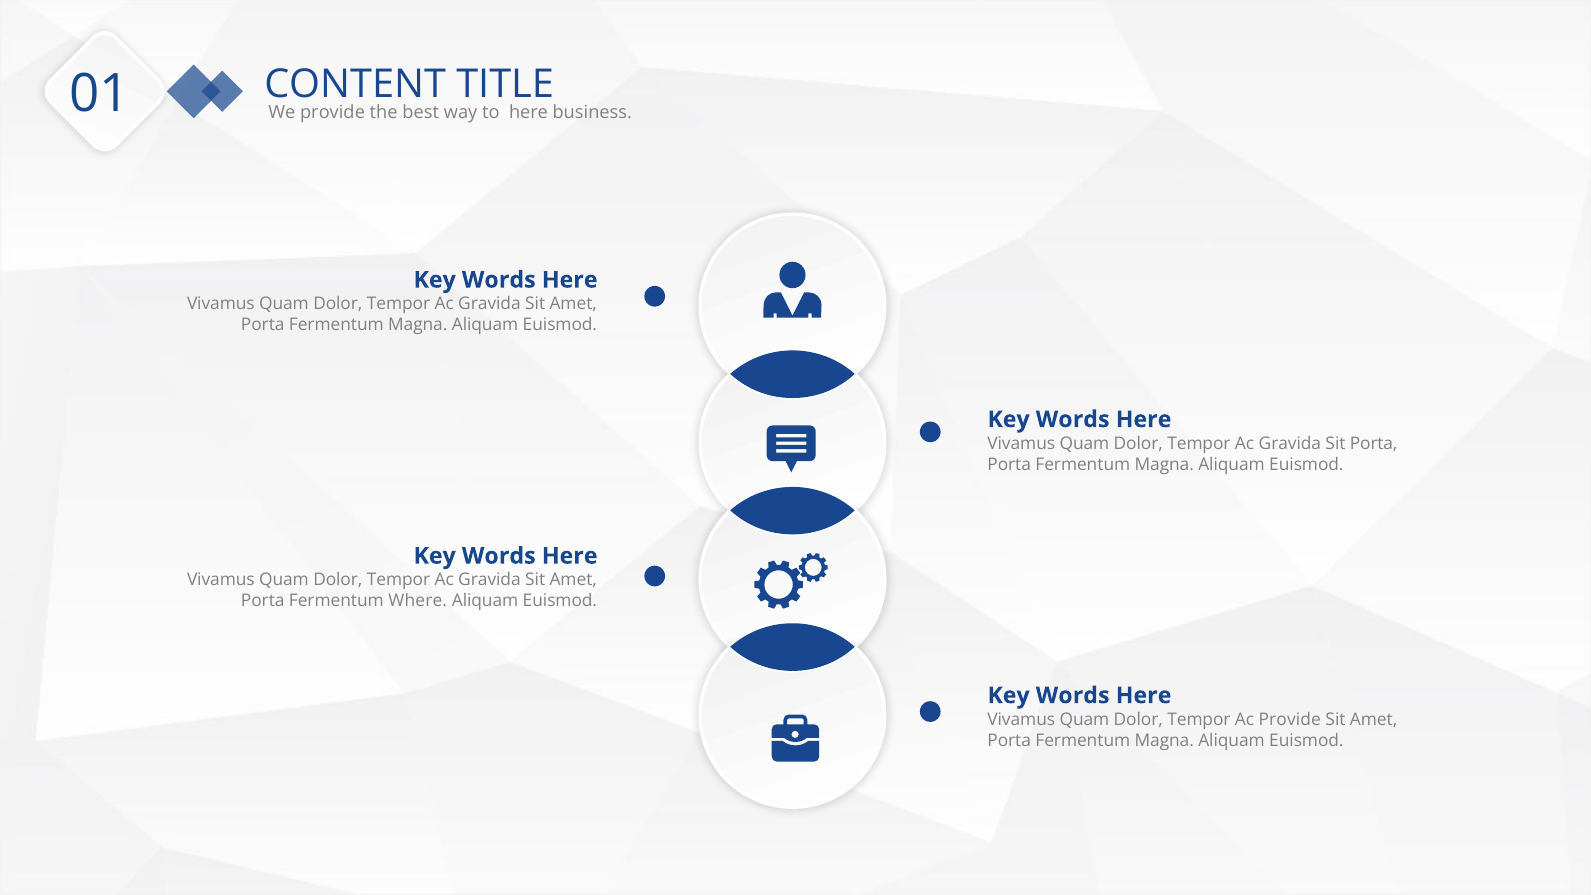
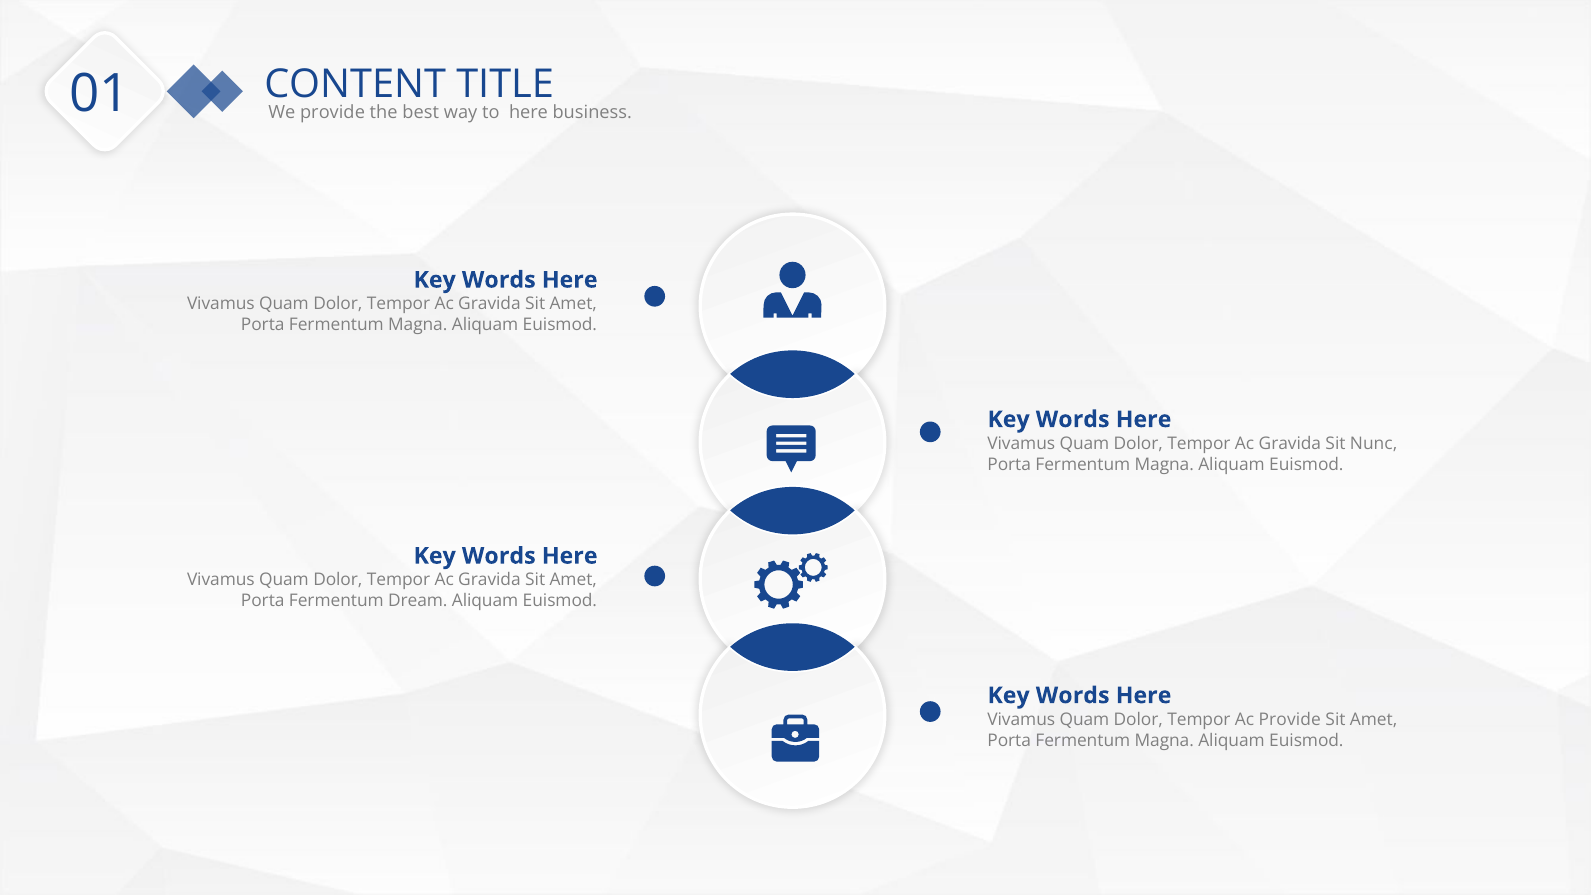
Sit Porta: Porta -> Nunc (1374, 443)
Where: Where -> Dream (418, 601)
